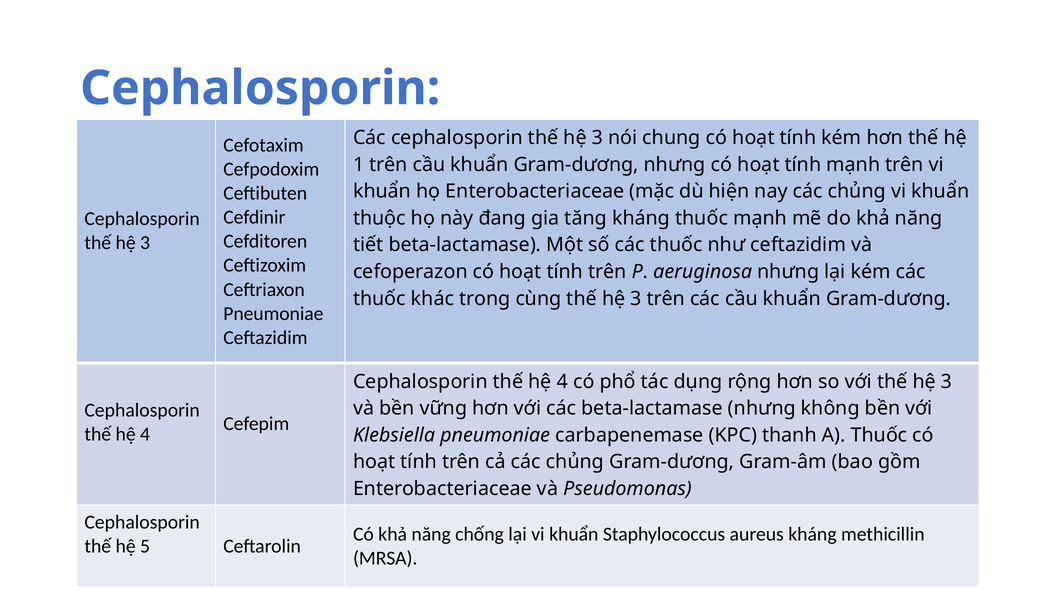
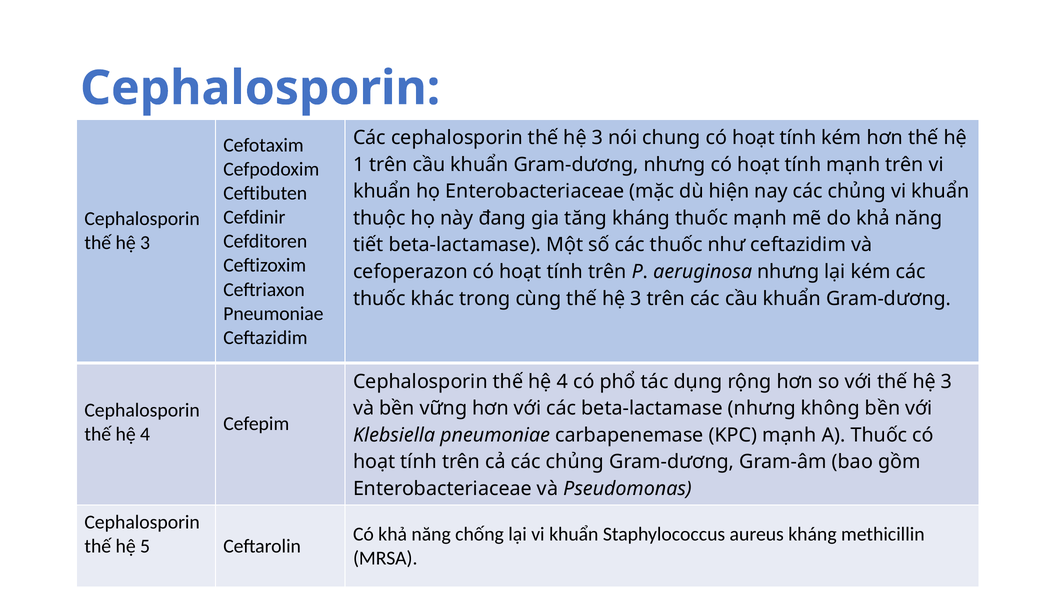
KPC thanh: thanh -> mạnh (789, 435)
